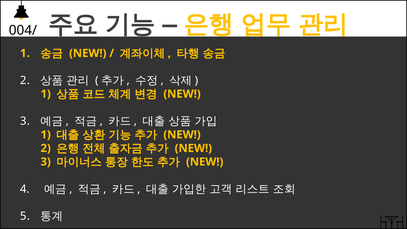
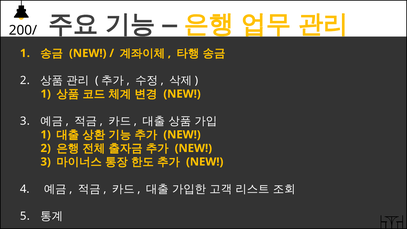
004/: 004/ -> 200/ (23, 30)
